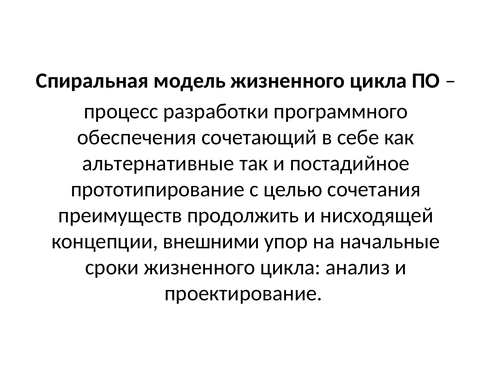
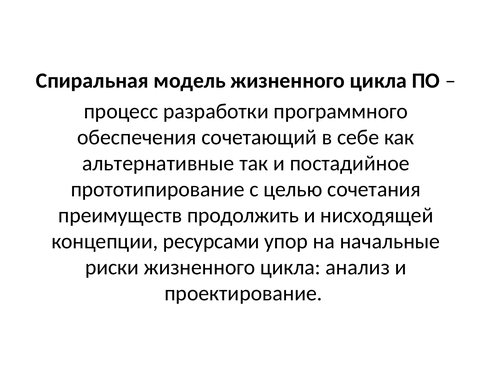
внешними: внешними -> ресурсами (211, 241)
сроки: сроки -> риски (112, 267)
